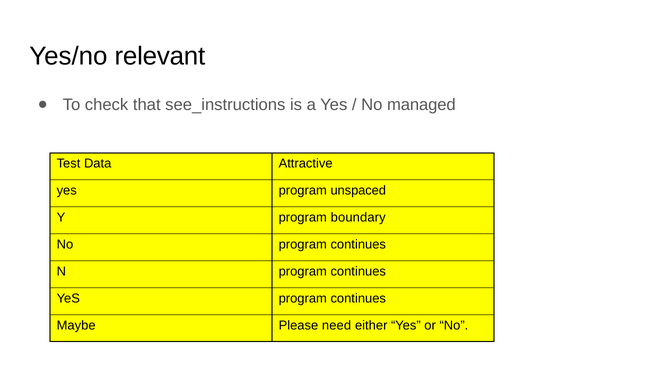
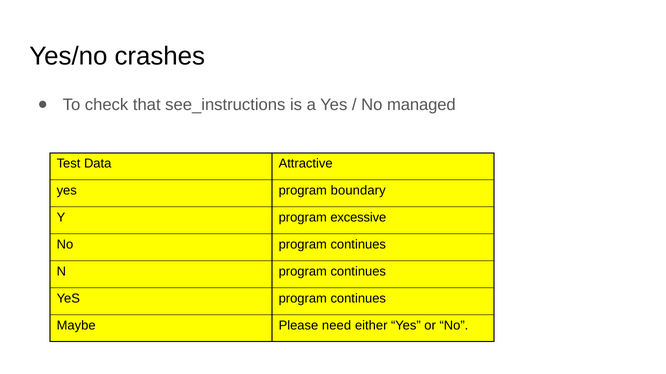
relevant: relevant -> crashes (160, 56)
unspaced: unspaced -> boundary (358, 191)
boundary: boundary -> excessive (358, 218)
